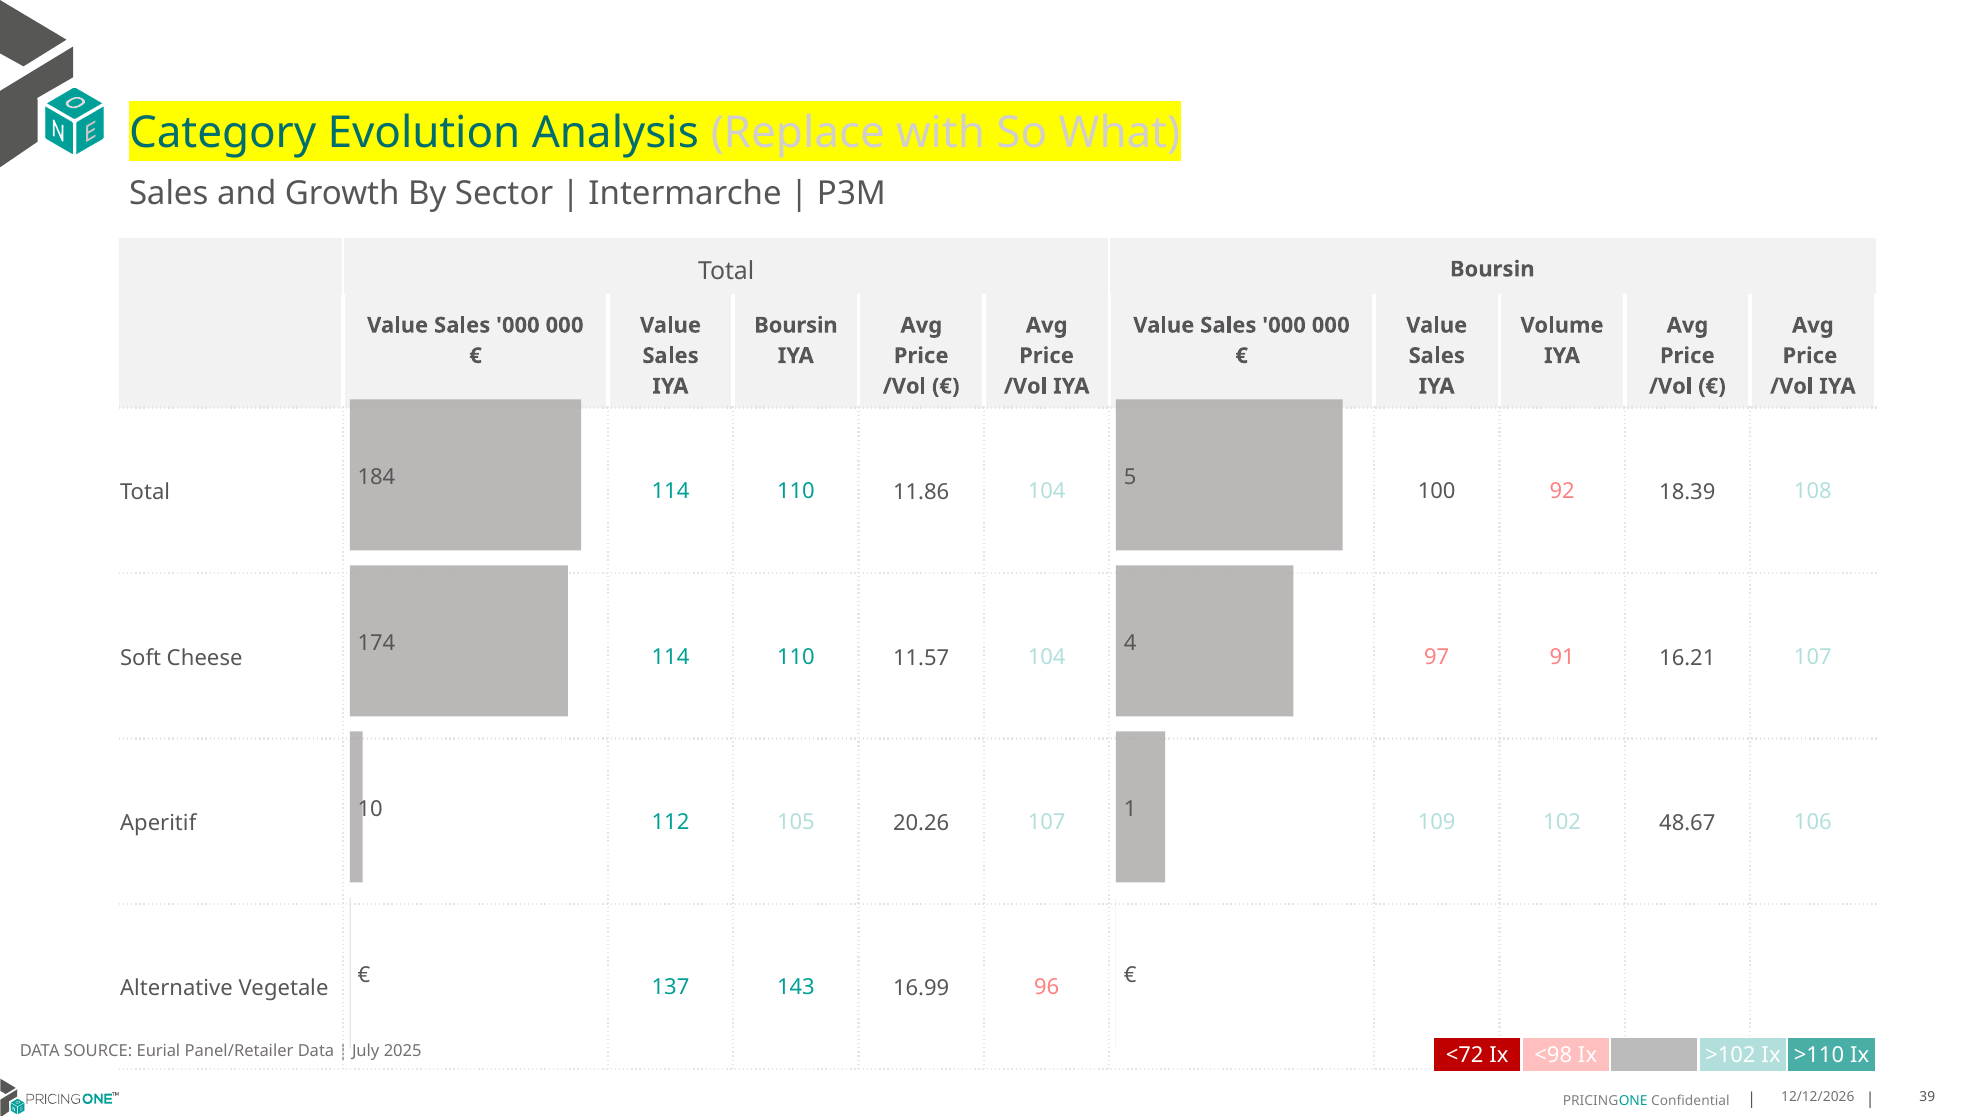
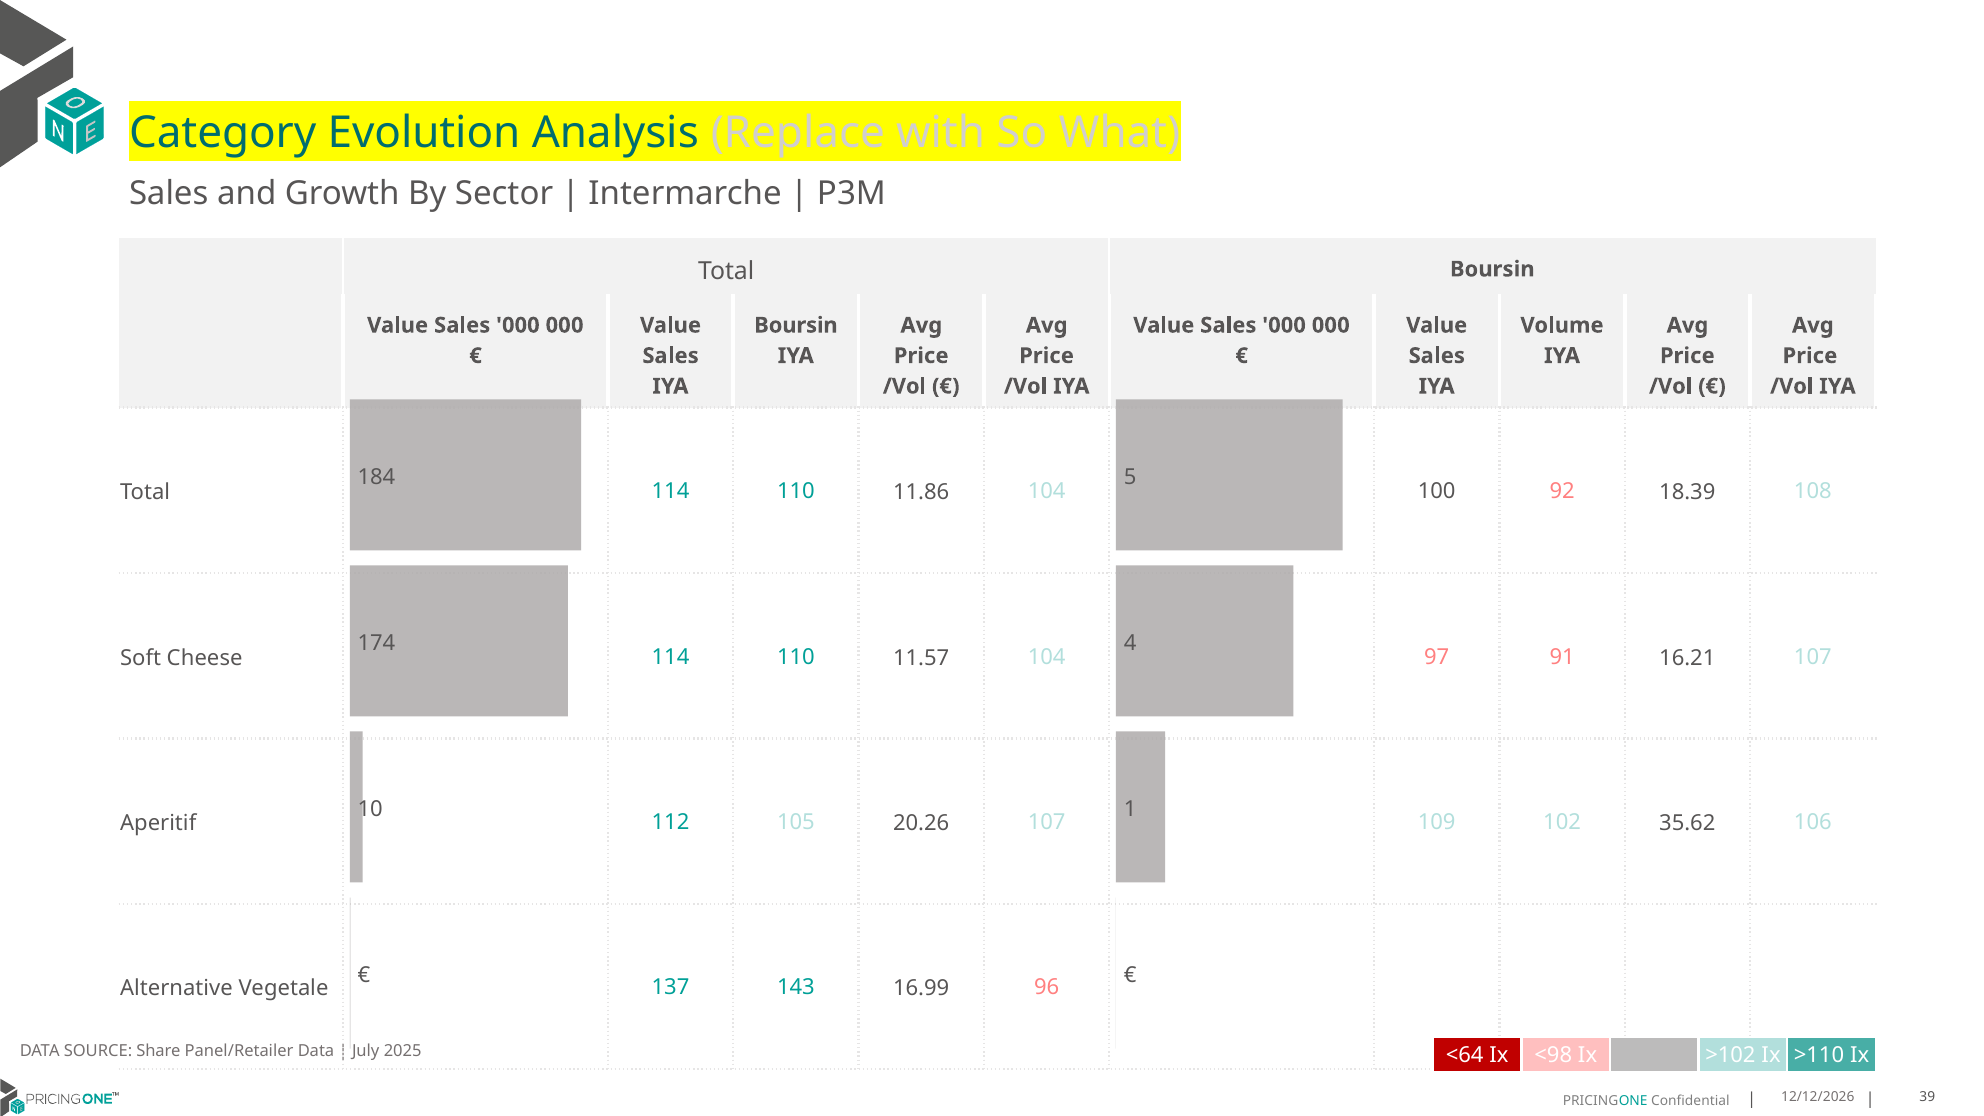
48.67: 48.67 -> 35.62 (1687, 823)
Eurial: Eurial -> Share (158, 1051)
<72: <72 -> <64 (1465, 1056)
